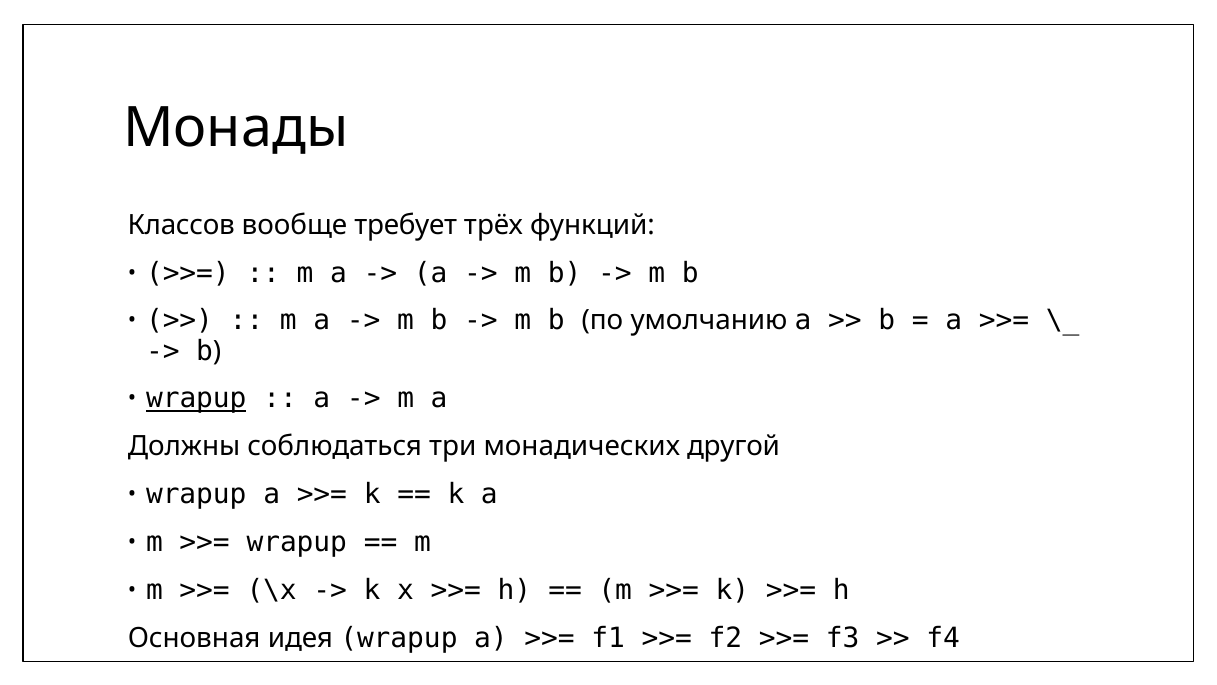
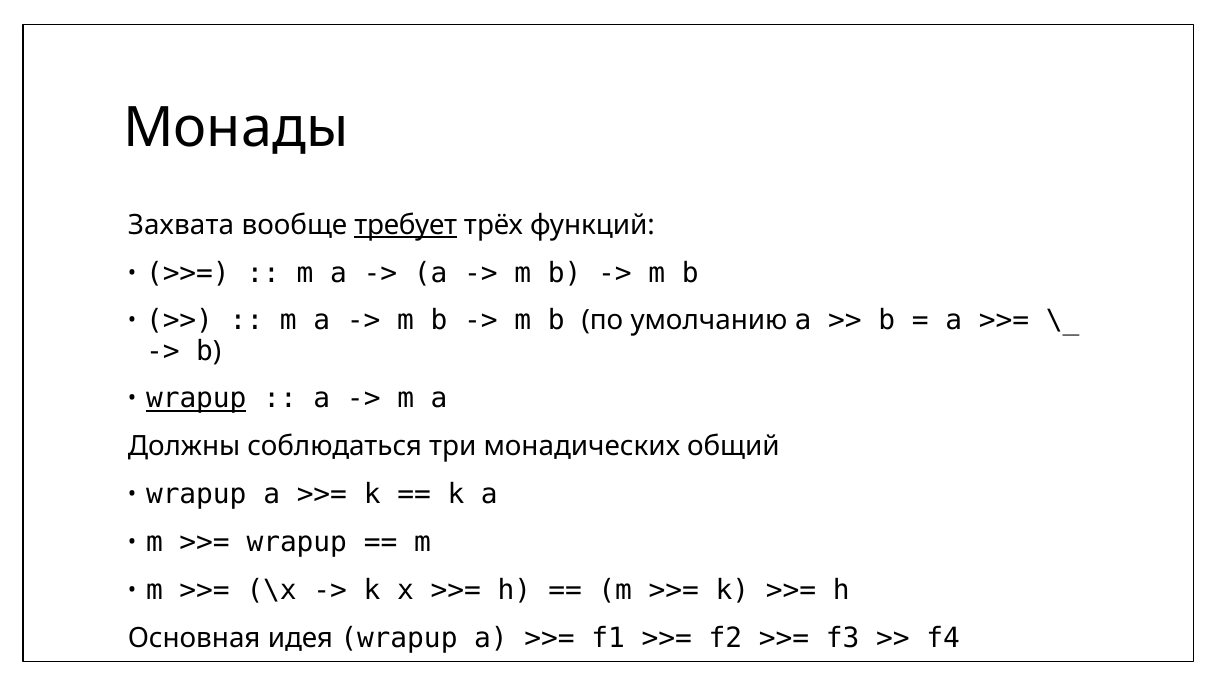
Классов: Классов -> Захвата (181, 225)
требует underline: none -> present (406, 225)
другой: другой -> общий (733, 446)
